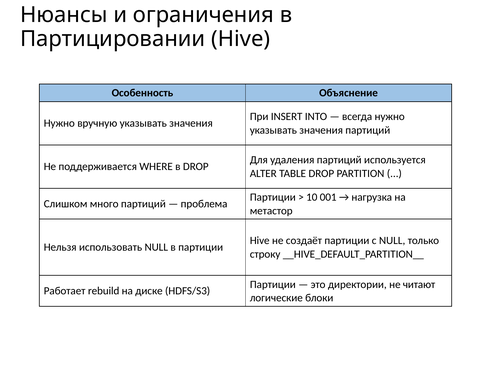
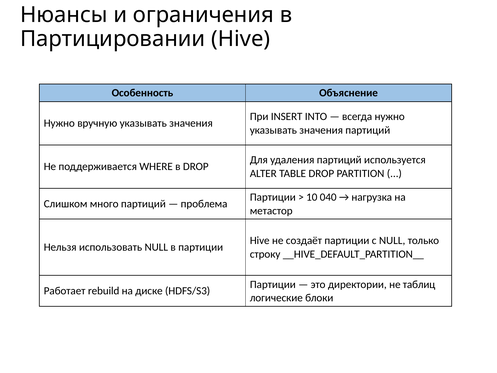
001: 001 -> 040 (328, 197)
читают: читают -> таблиц (419, 284)
